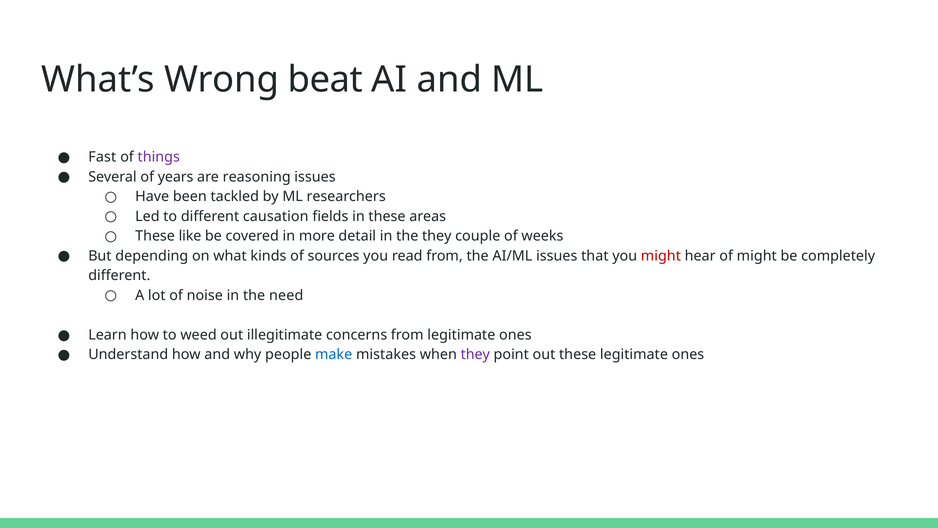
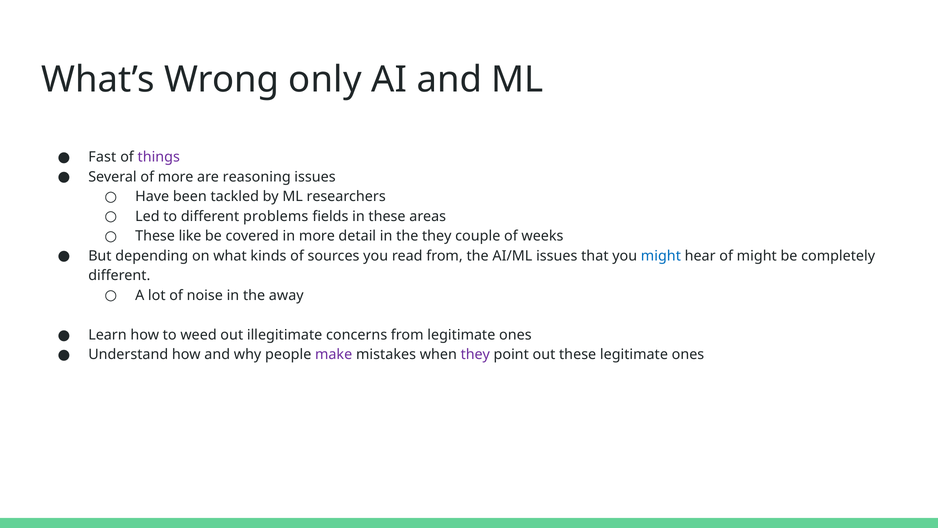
beat: beat -> only (325, 79)
of years: years -> more (176, 177)
causation: causation -> problems (276, 216)
might colour: red -> blue (661, 256)
need: need -> away (286, 295)
make colour: blue -> purple (334, 355)
